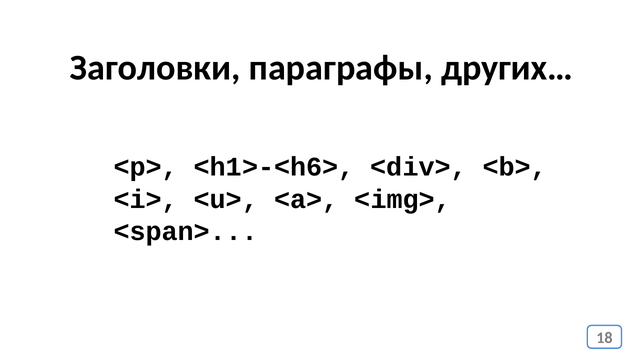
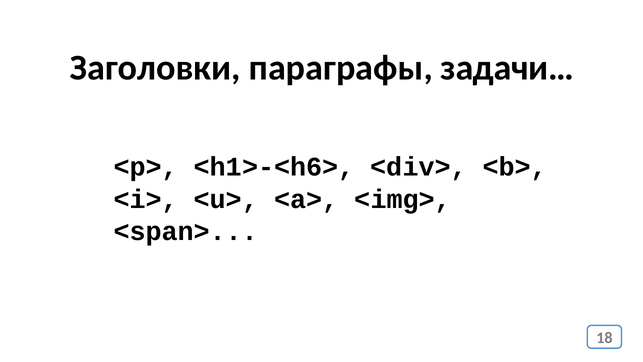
других…: других… -> задачи… (507, 68)
